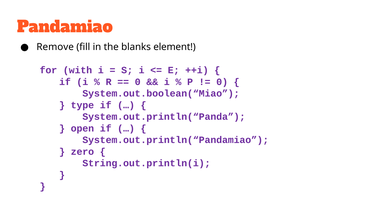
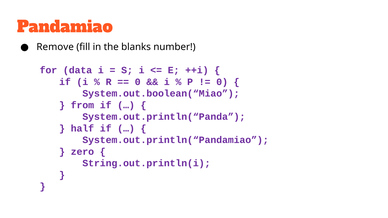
element: element -> number (174, 47)
with: with -> data (78, 70)
type: type -> from (82, 105)
open: open -> half (82, 129)
